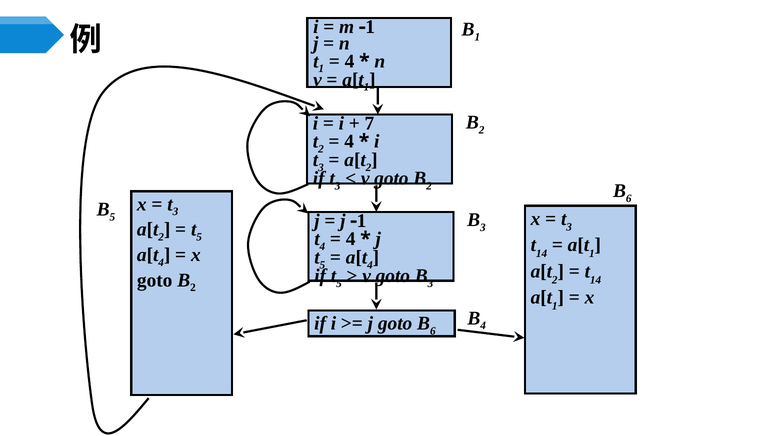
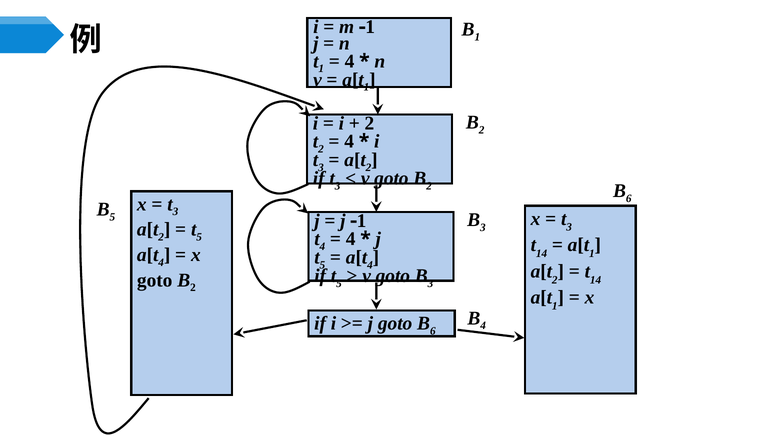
7: 7 -> 2 (369, 123)
